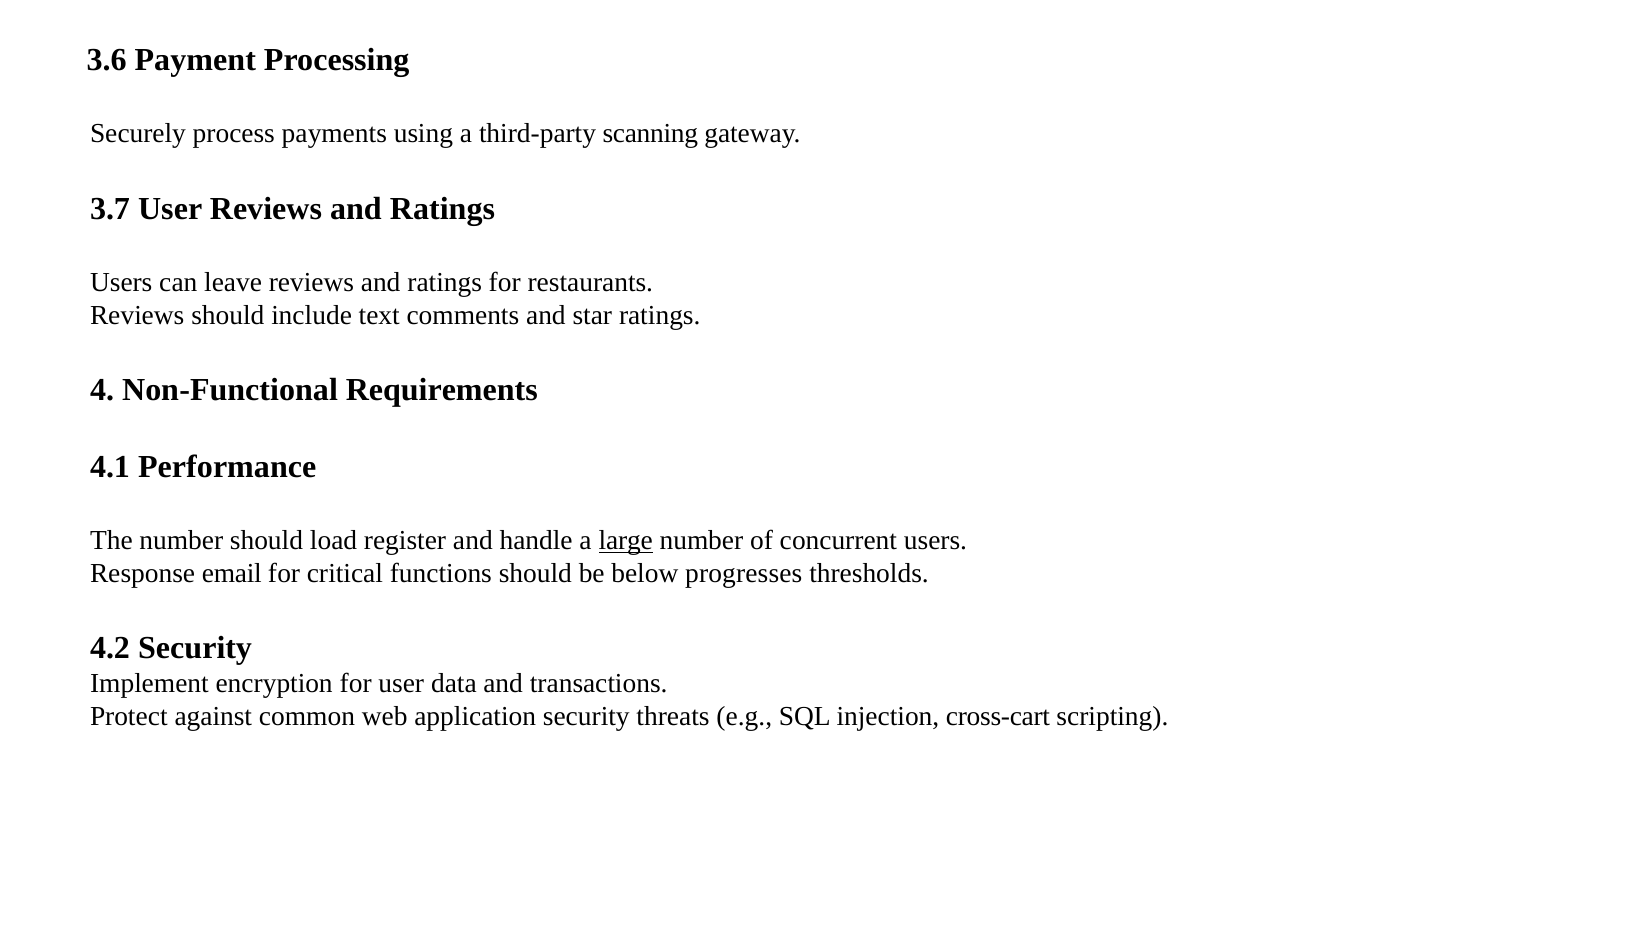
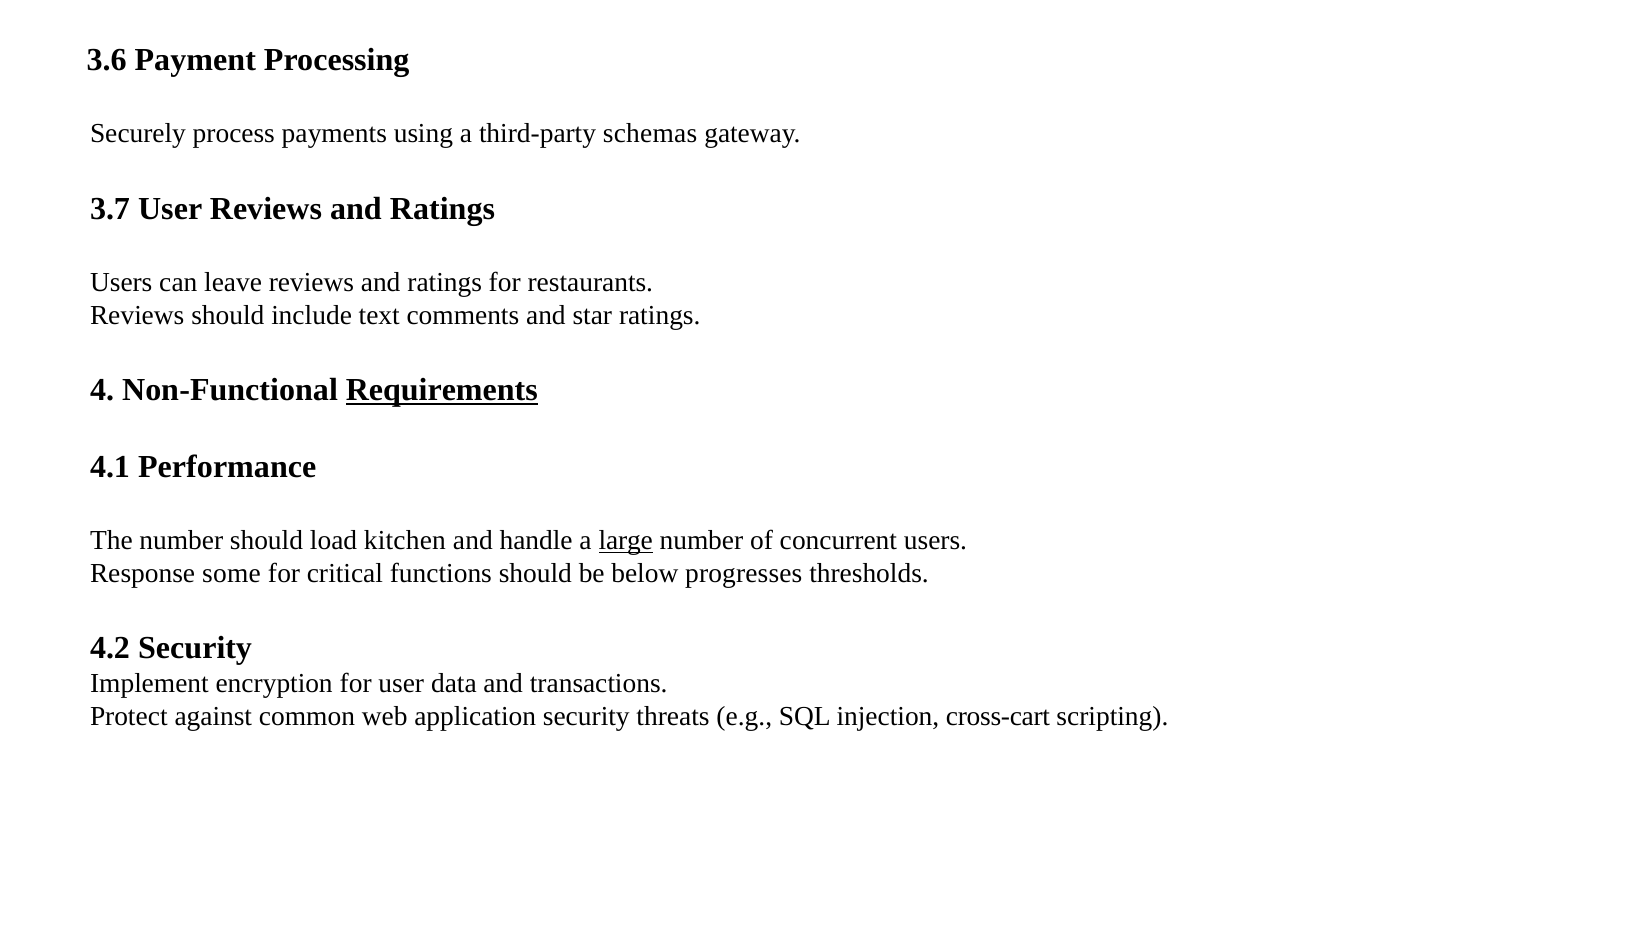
scanning: scanning -> schemas (650, 134)
Requirements underline: none -> present (442, 390)
register: register -> kitchen (405, 541)
email: email -> some (232, 574)
